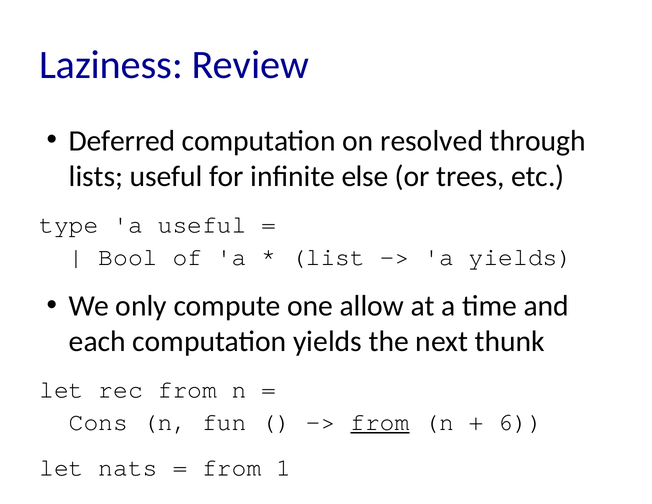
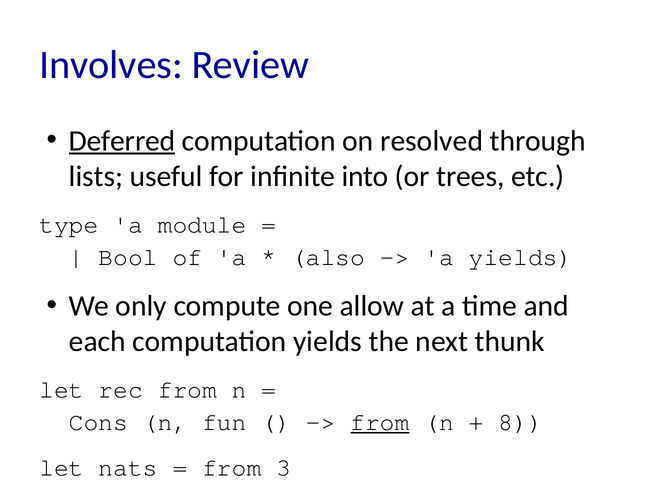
Laziness: Laziness -> Involves (111, 65)
Deferred underline: none -> present (122, 141)
else: else -> into (365, 176)
a useful: useful -> module (202, 224)
list: list -> also (328, 257)
6: 6 -> 8 (521, 422)
1: 1 -> 3 (284, 467)
